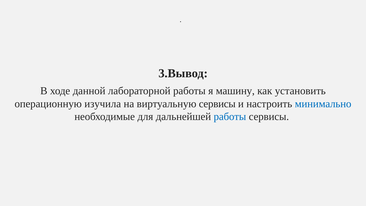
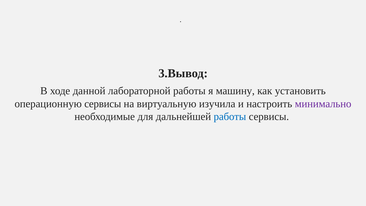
операционную изучила: изучила -> сервисы (103, 104)
виртуальную сервисы: сервисы -> изучила (217, 104)
минимально colour: blue -> purple (323, 104)
